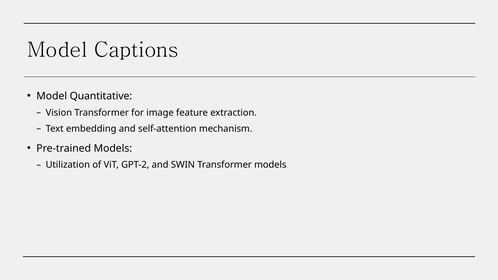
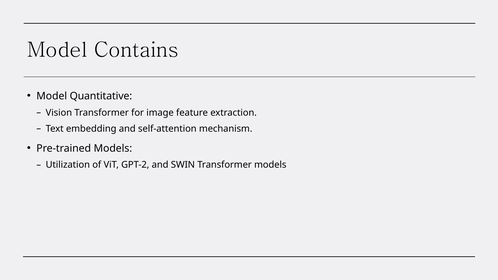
Captions: Captions -> Contains (136, 50)
